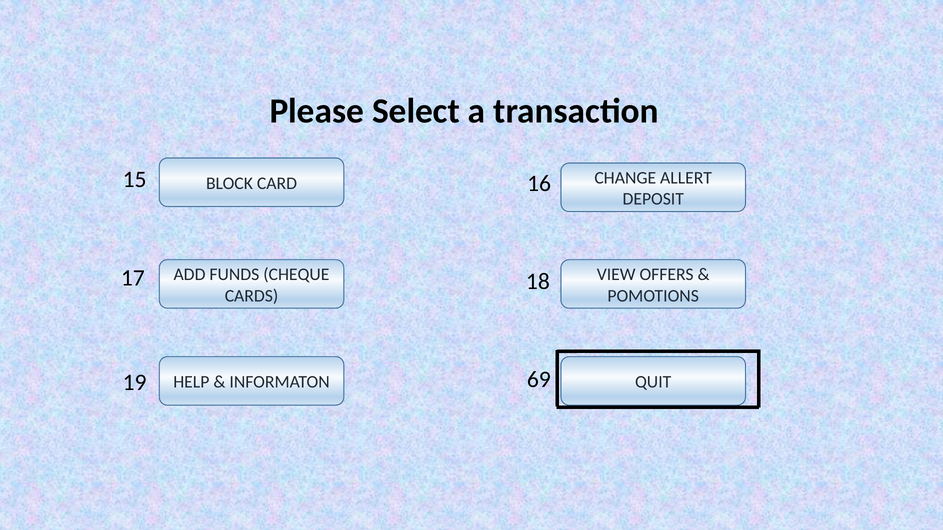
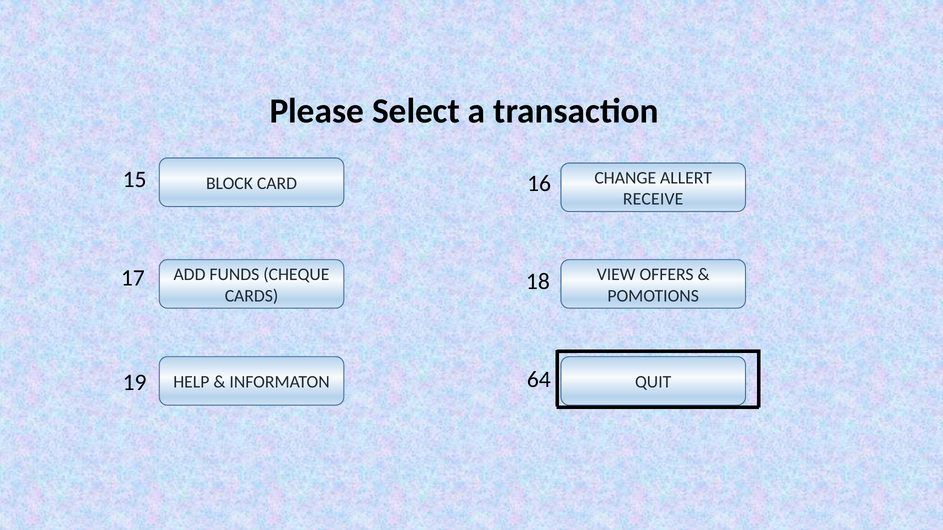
DEPOSIT: DEPOSIT -> RECEIVE (653, 199)
69: 69 -> 64 (539, 380)
